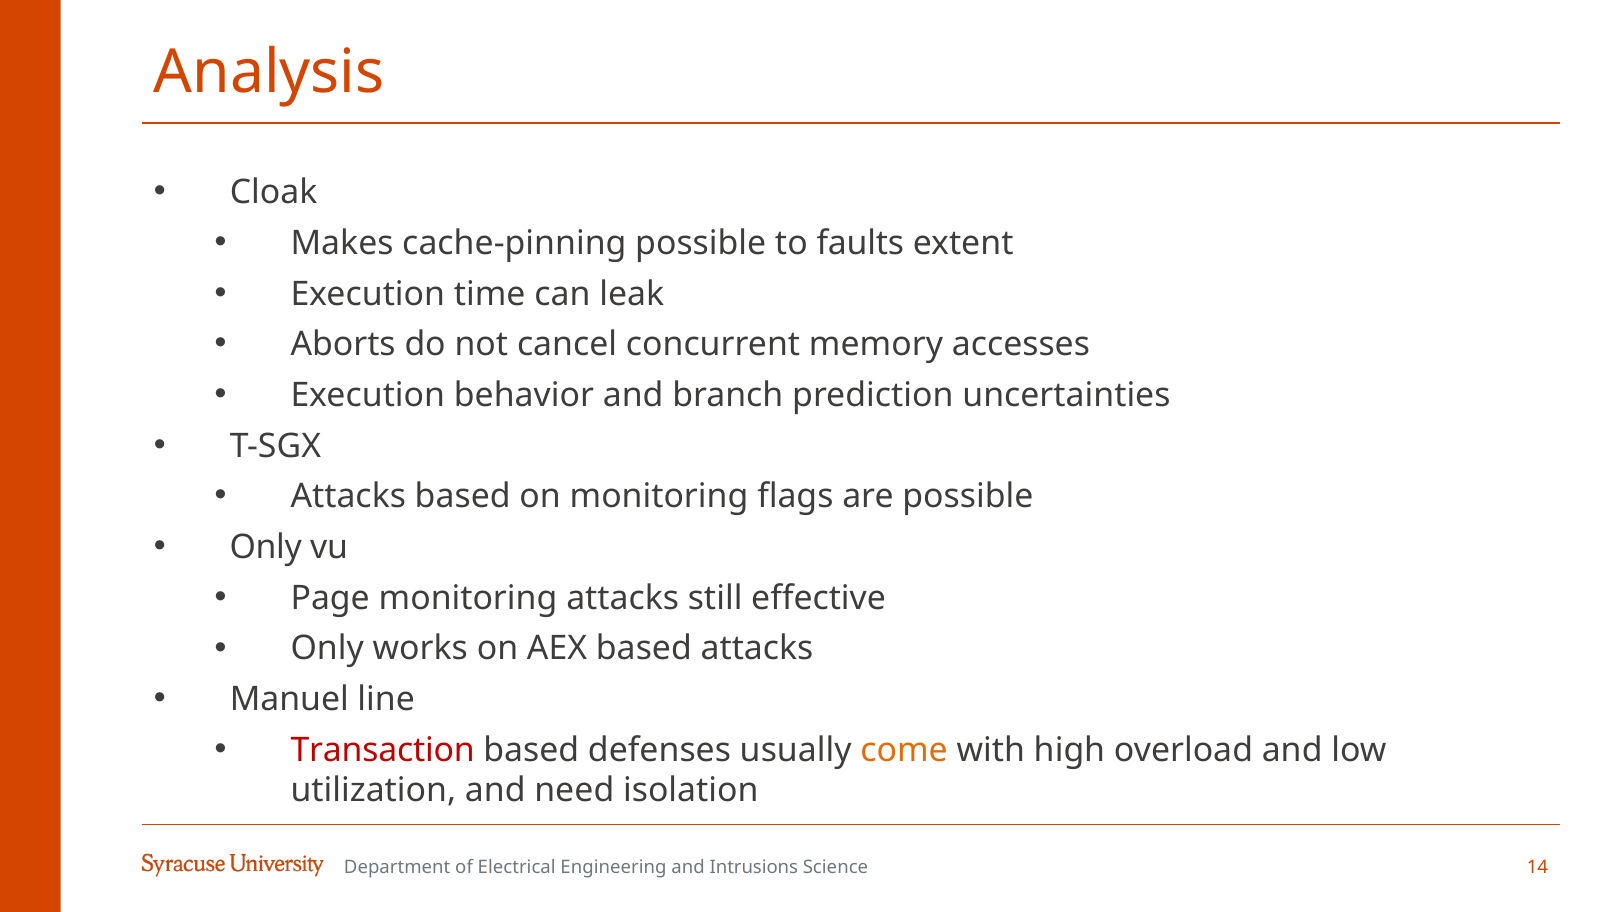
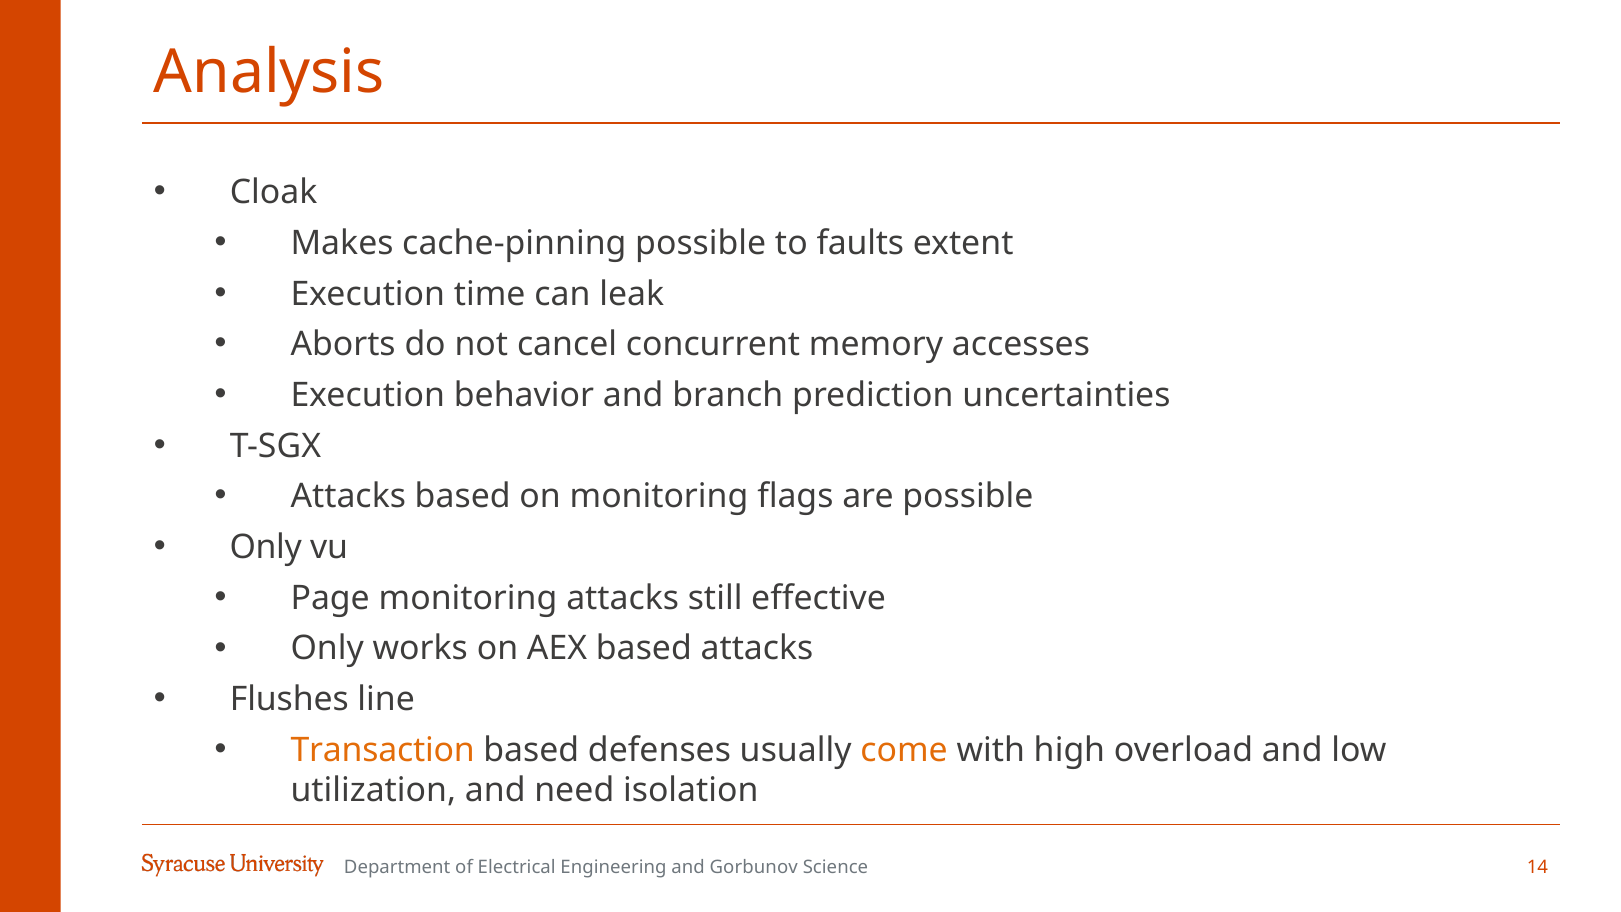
Manuel: Manuel -> Flushes (289, 699)
Transaction colour: red -> orange (383, 750)
Intrusions: Intrusions -> Gorbunov (754, 867)
